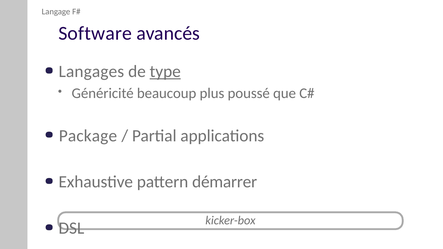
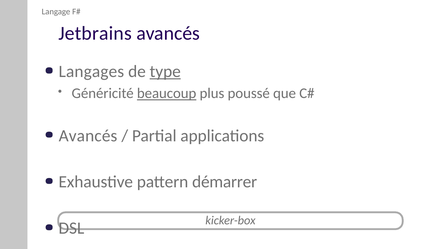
Software: Software -> Jetbrains (95, 33)
beaucoup underline: none -> present (167, 93)
Package: Package -> Avancés (88, 136)
